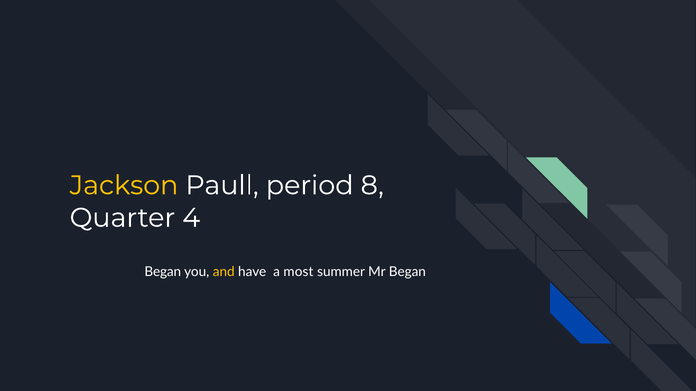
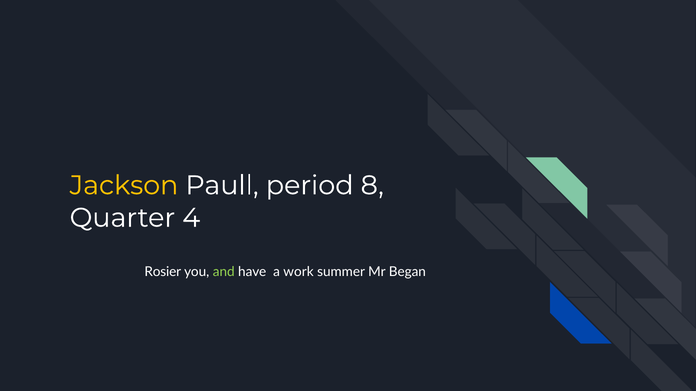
Began: Began -> Rosier (163, 272)
and colour: yellow -> light green (224, 272)
most: most -> work (298, 272)
